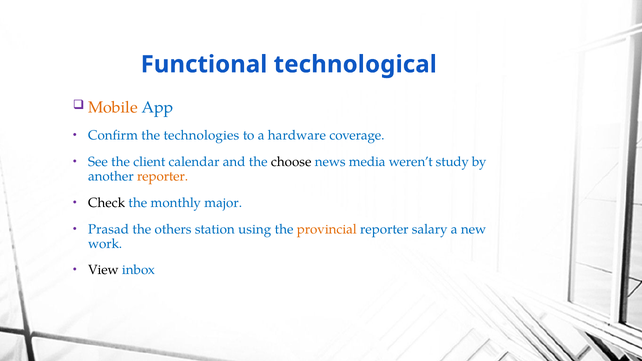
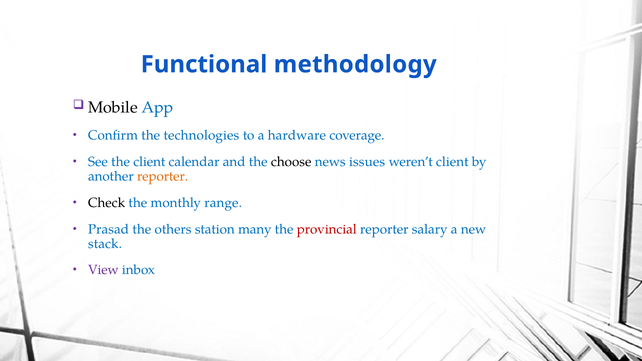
technological: technological -> methodology (355, 64)
Mobile colour: orange -> black (113, 107)
media: media -> issues (367, 162)
weren’t study: study -> client (452, 162)
major: major -> range (223, 203)
using: using -> many (255, 229)
provincial colour: orange -> red (327, 229)
work: work -> stack (105, 244)
View colour: black -> purple (103, 270)
